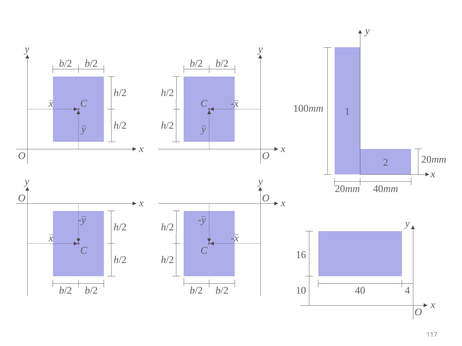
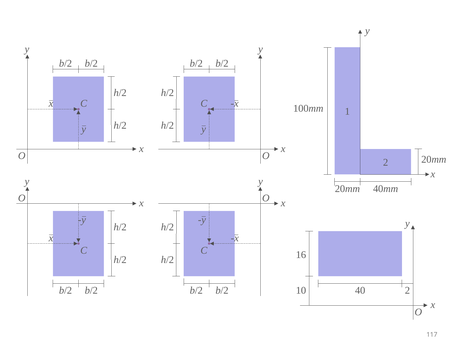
10 4: 4 -> 2 (407, 291)
